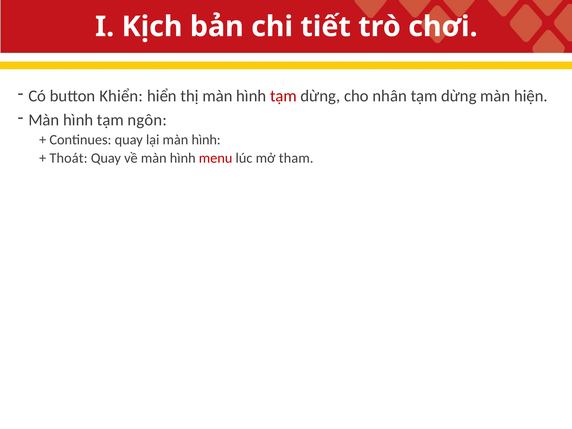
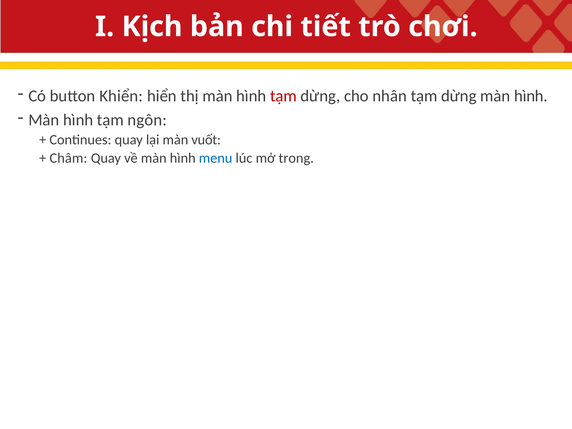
dừng màn hiện: hiện -> hình (531, 96)
lại màn hình: hình -> vuốt (206, 140)
Thoát: Thoát -> Châm (68, 158)
menu colour: red -> blue (216, 158)
tham: tham -> trong (296, 158)
